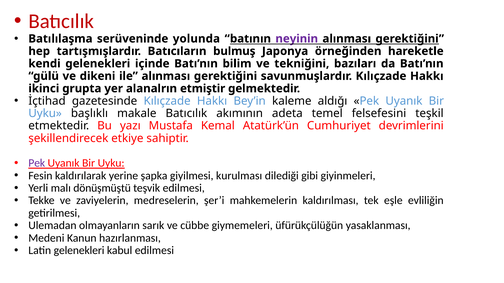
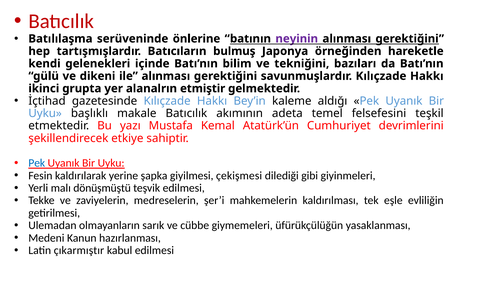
yolunda: yolunda -> önlerine (196, 39)
Pek colour: purple -> blue (37, 163)
kurulması: kurulması -> çekişmesi (239, 176)
Latin gelenekleri: gelenekleri -> çıkarmıştır (79, 251)
